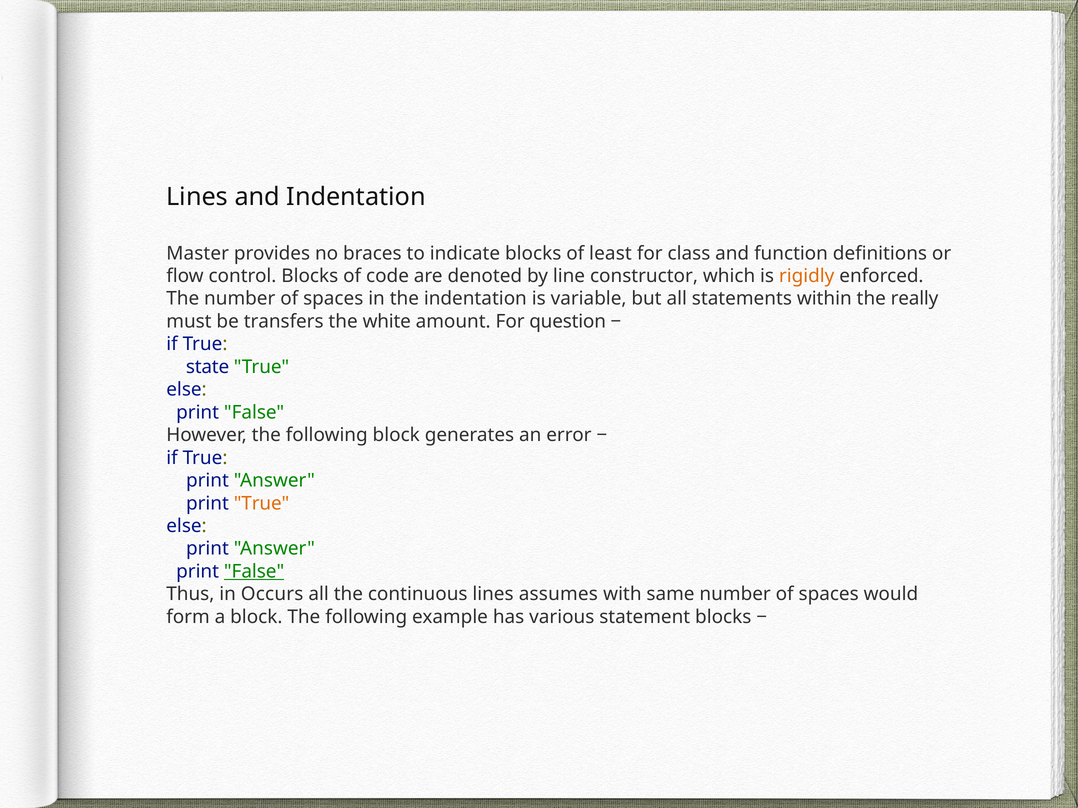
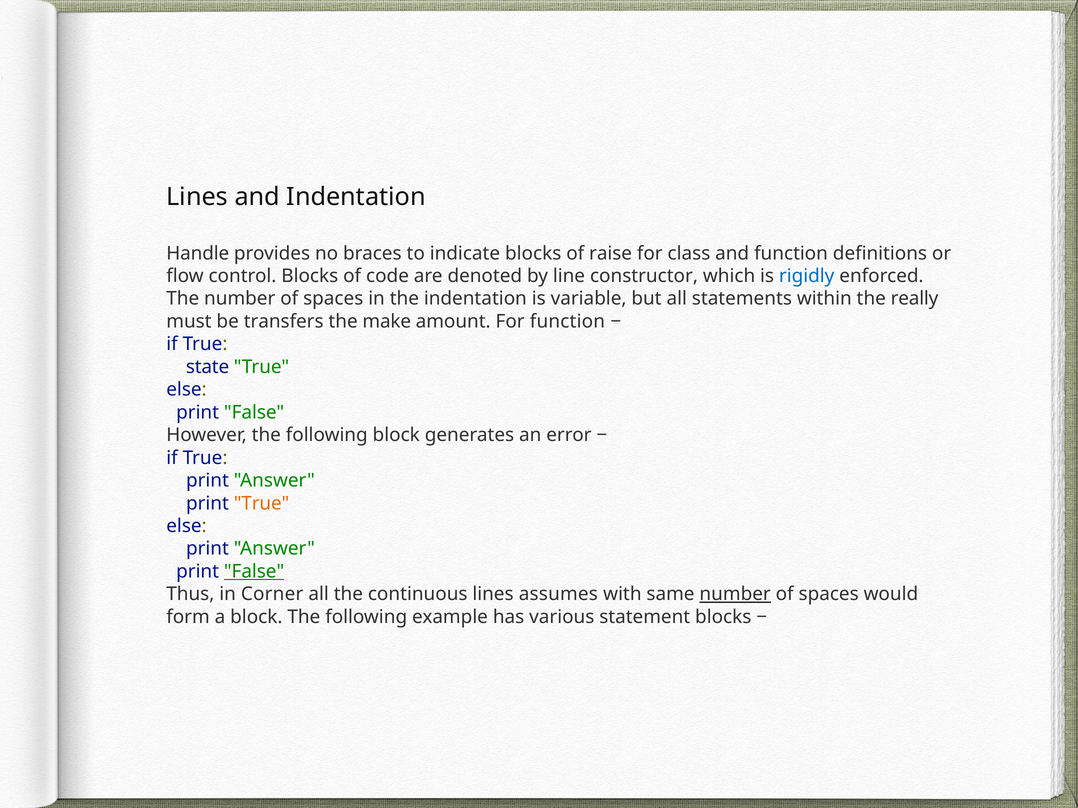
Master: Master -> Handle (198, 253)
least: least -> raise (611, 253)
rigidly colour: orange -> blue (807, 276)
white: white -> make (387, 322)
For question: question -> function (567, 322)
Occurs: Occurs -> Corner (272, 595)
number underline: none -> present (735, 595)
